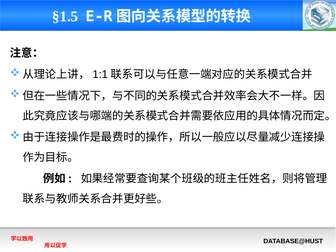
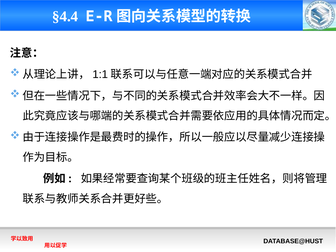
§1.5: §1.5 -> §4.4 (65, 16)
